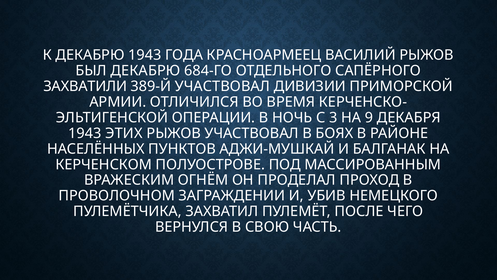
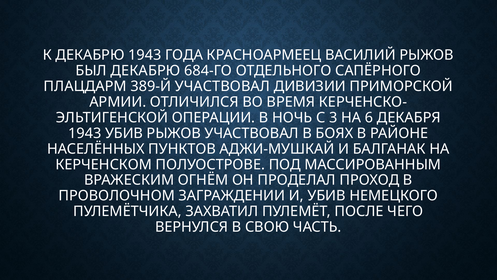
ЗАХВАТИЛИ: ЗАХВАТИЛИ -> ПЛАЦДАРМ (85, 86)
9: 9 -> 6 (369, 117)
1943 ЭТИХ: ЭТИХ -> УБИВ (124, 133)
